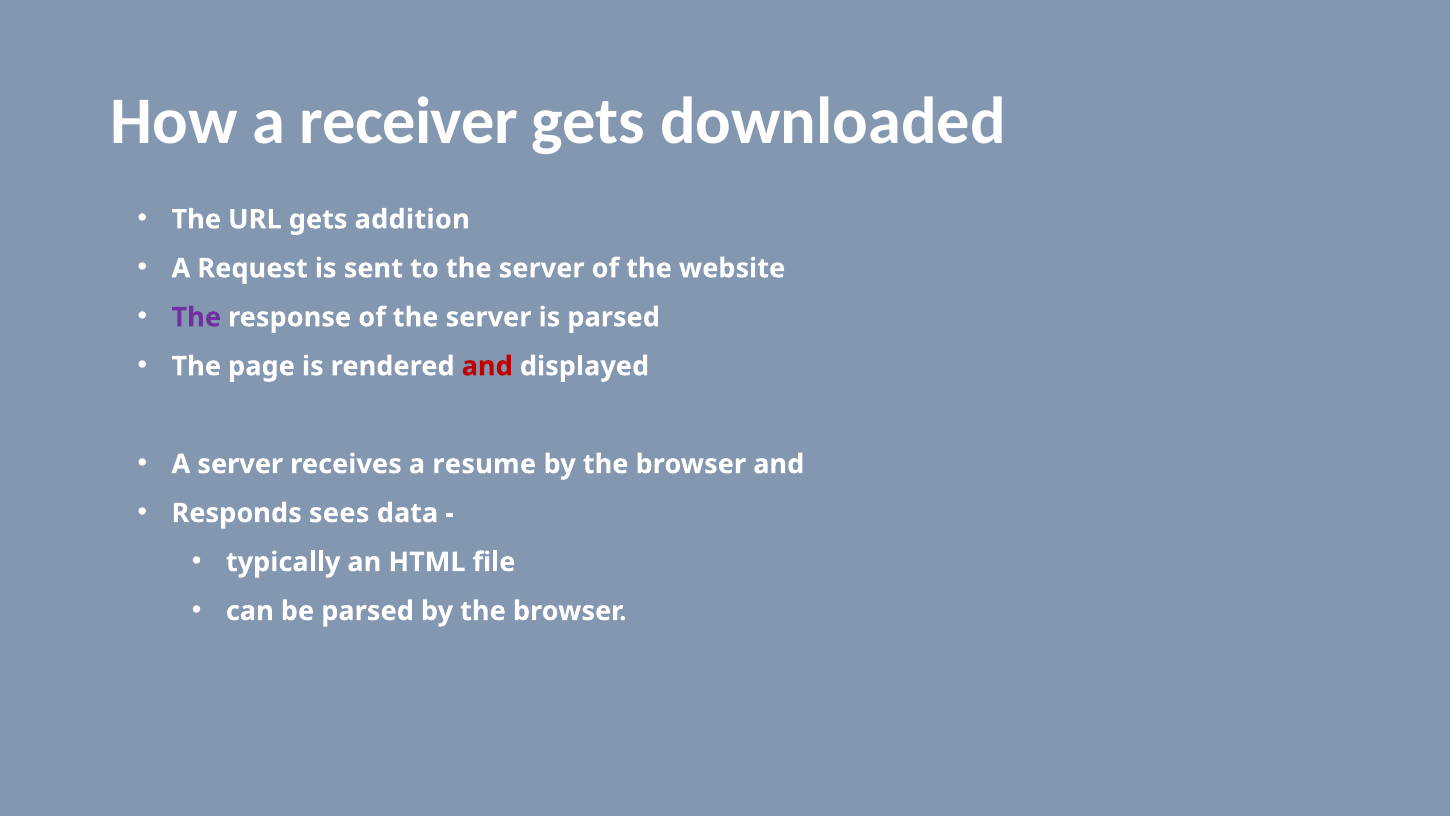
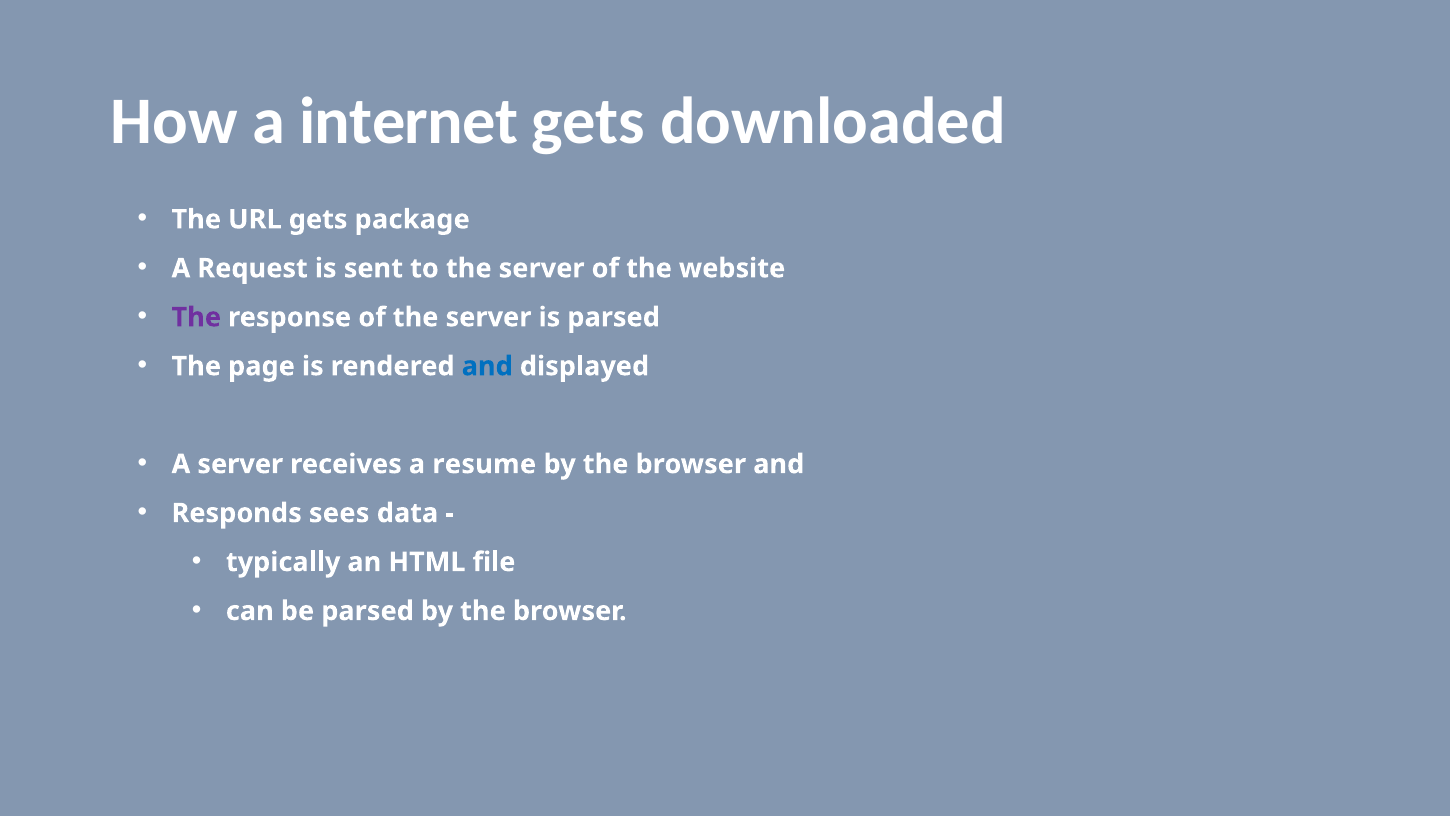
receiver: receiver -> internet (409, 122)
addition: addition -> package (412, 219)
and colour: red -> blue (487, 366)
